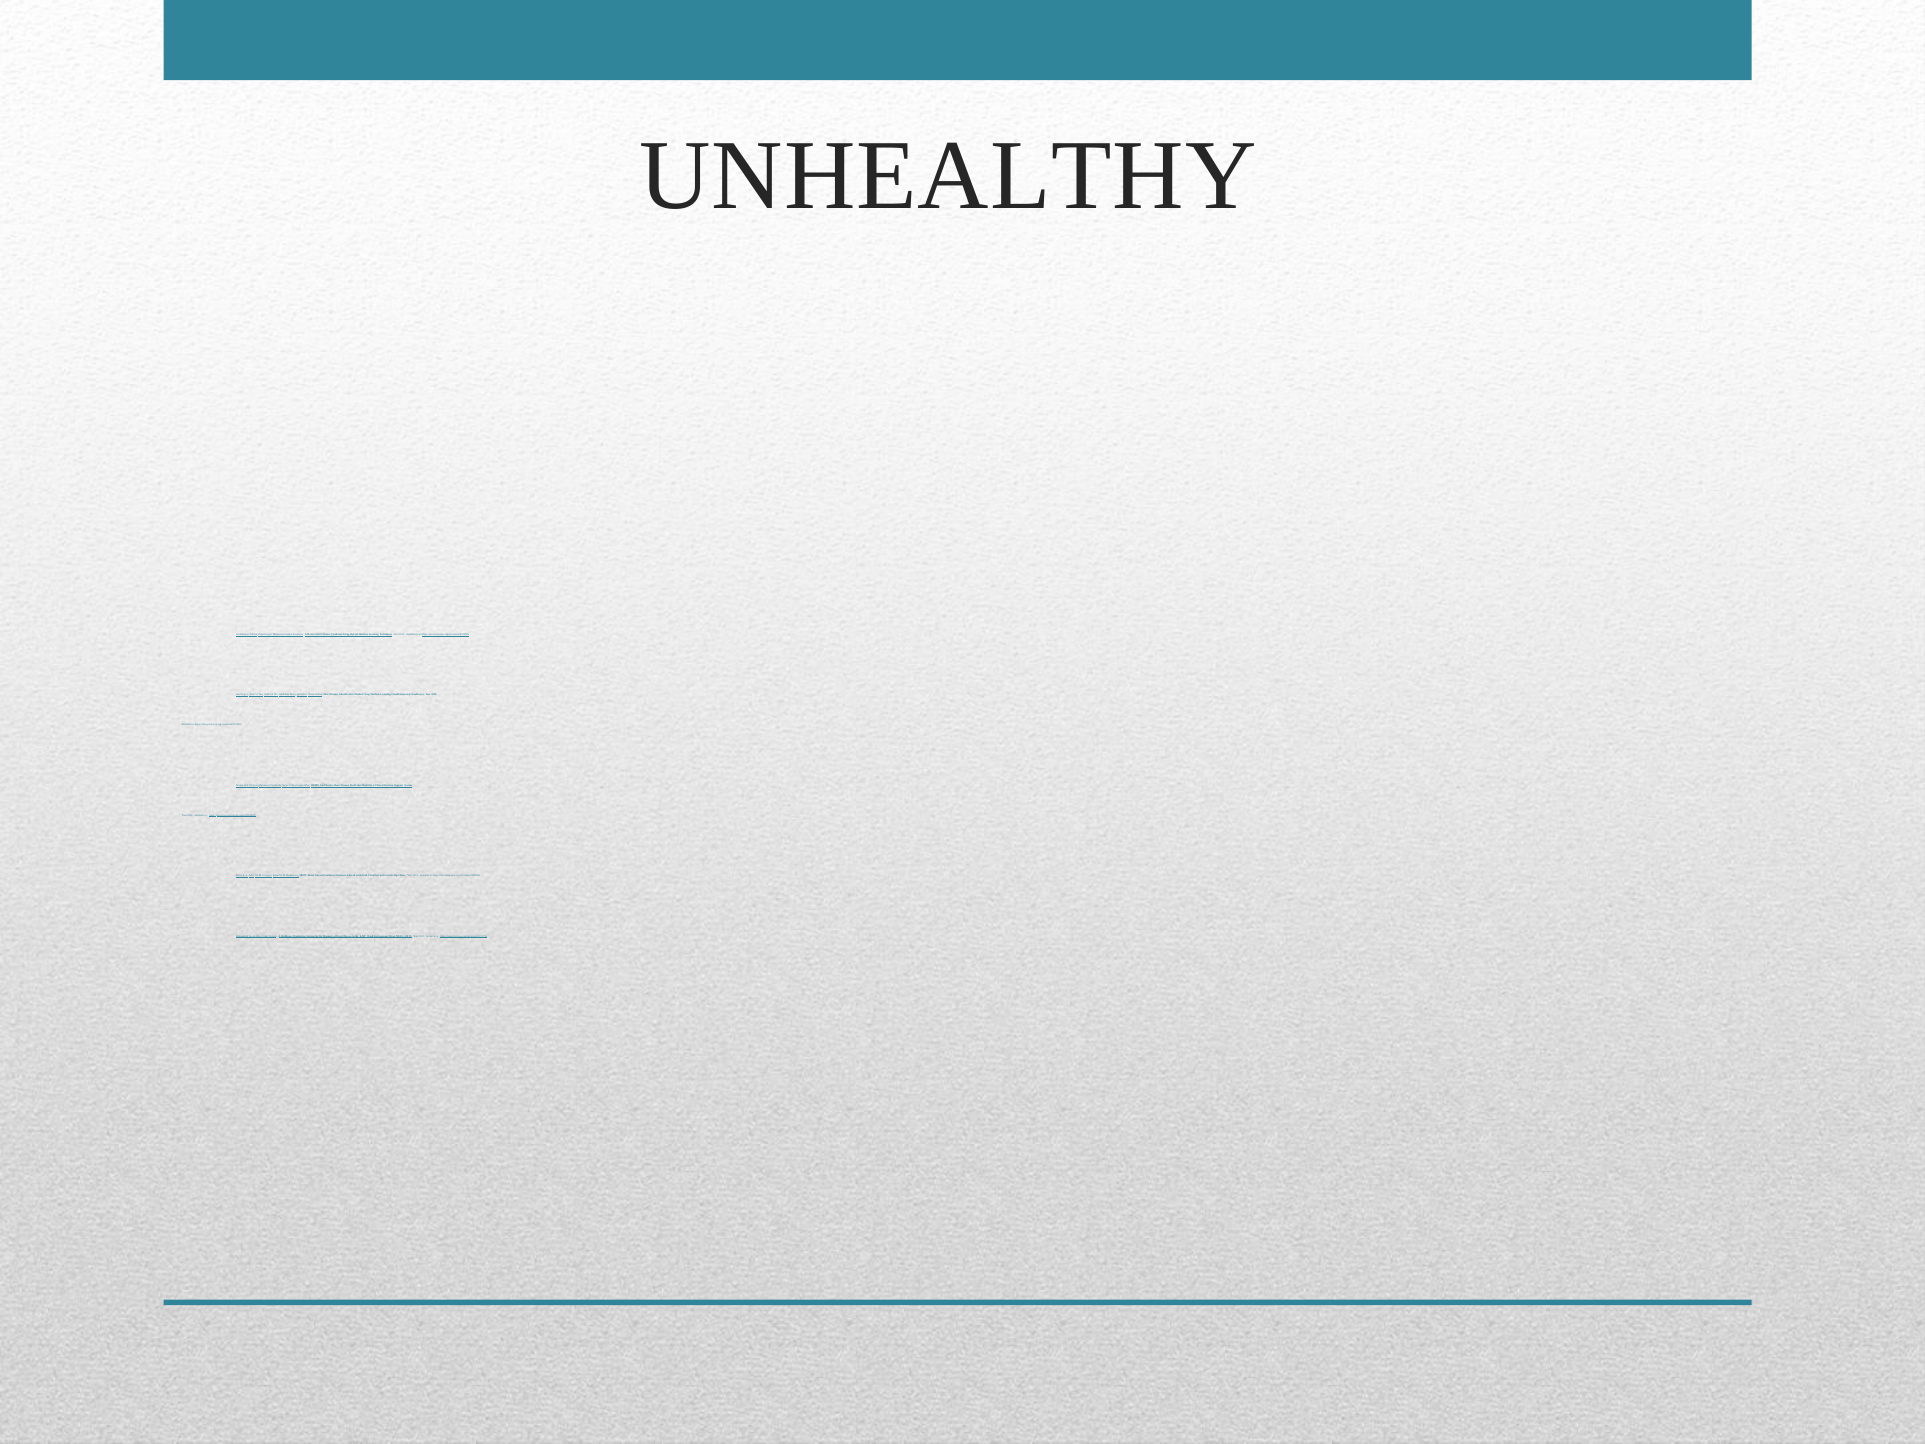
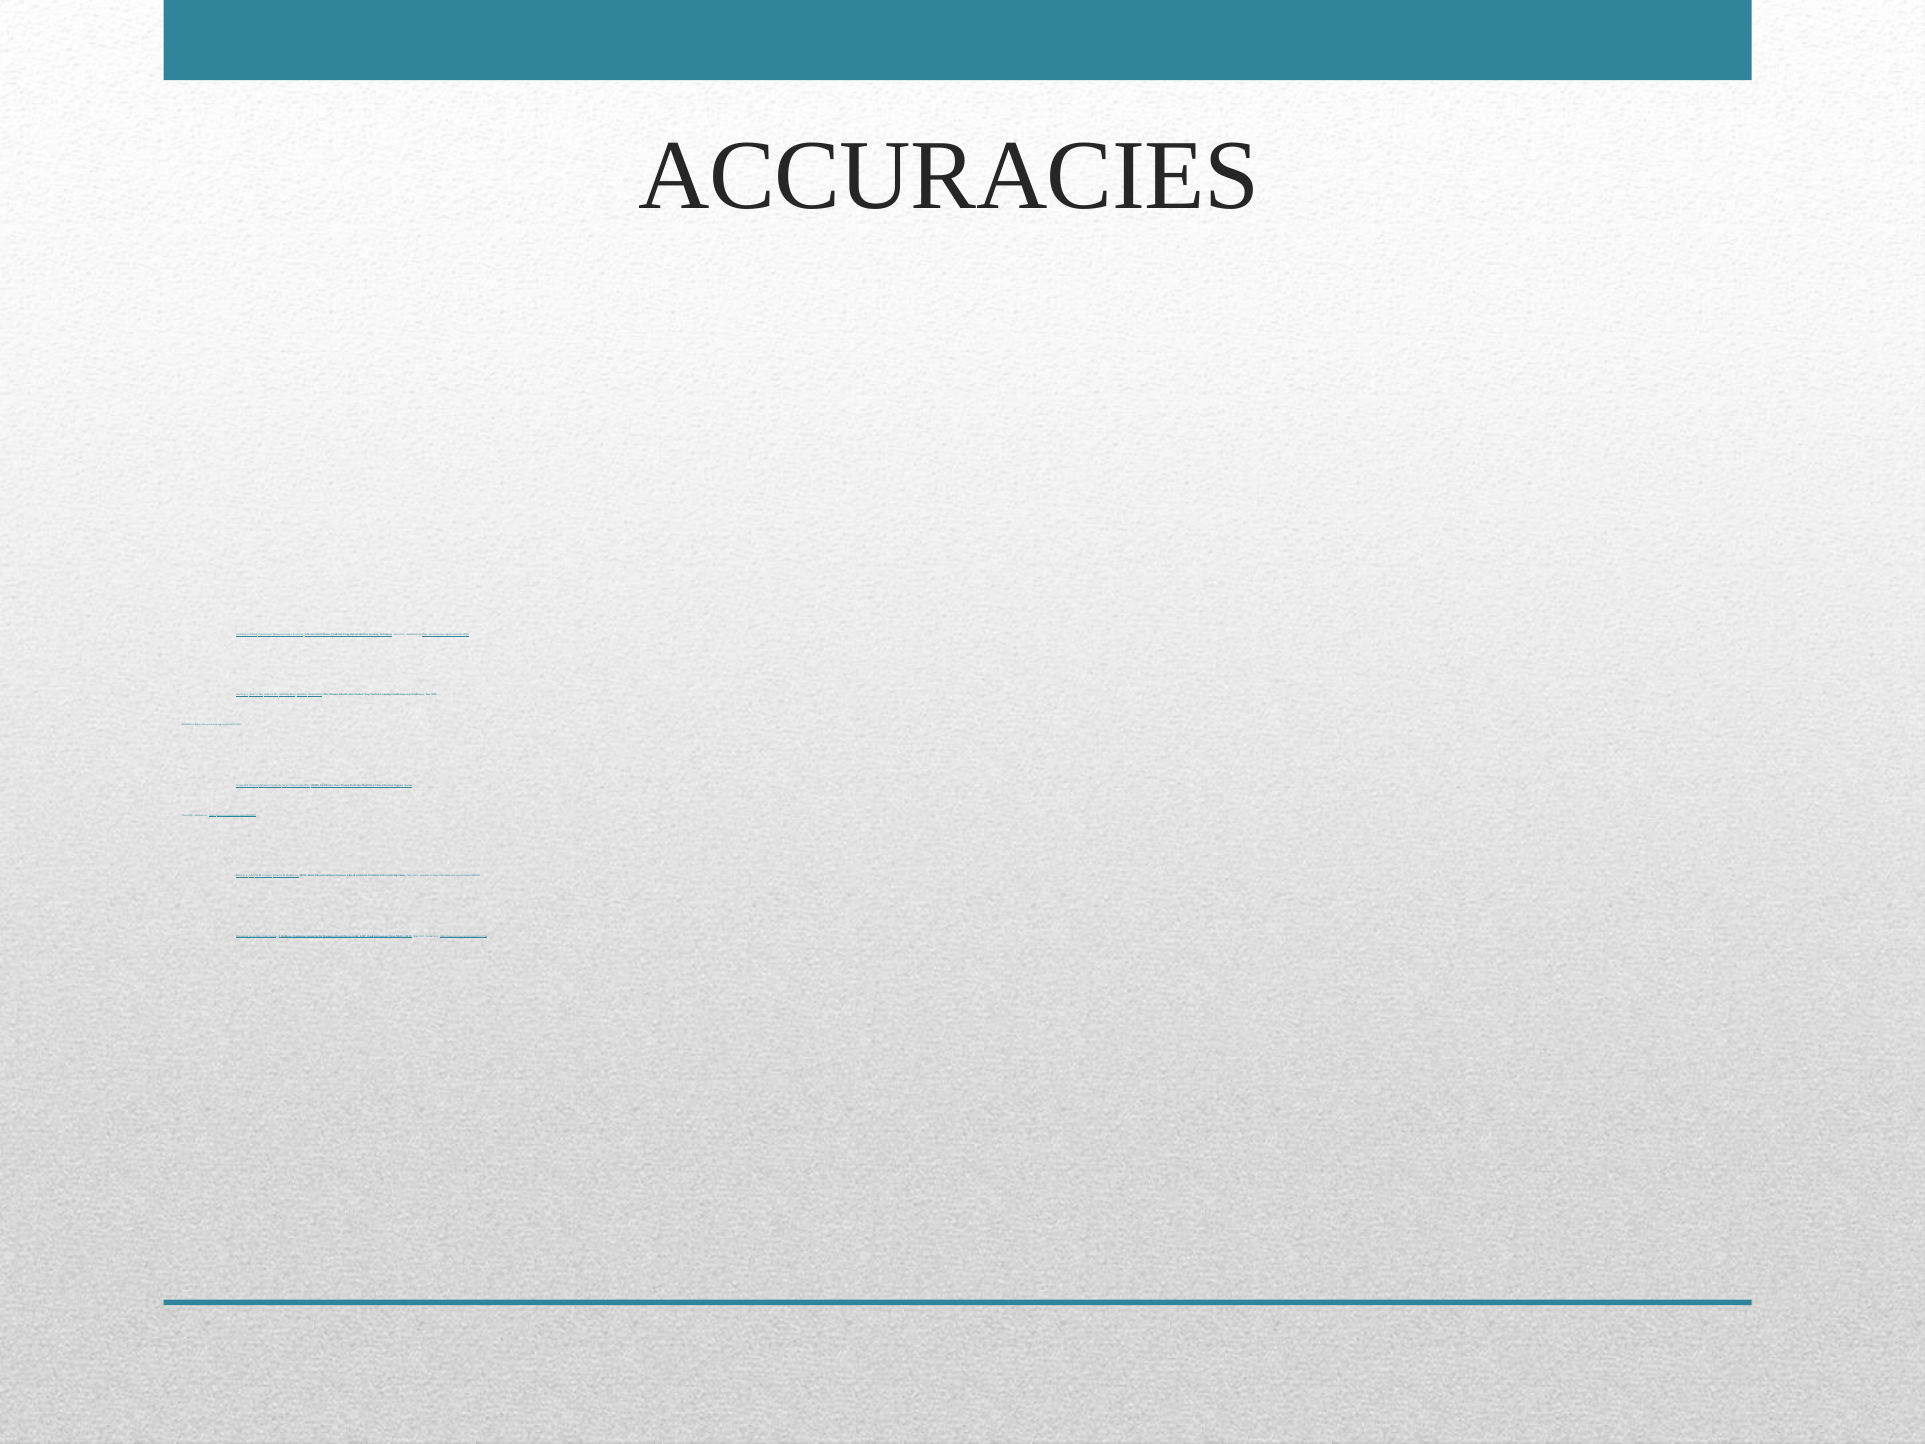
UNHEALTHY: UNHEALTHY -> ACCURACIES (949, 176)
